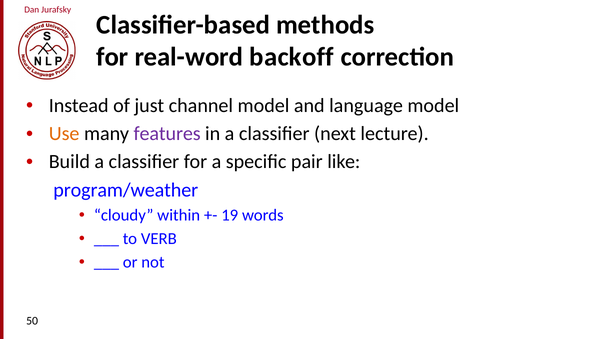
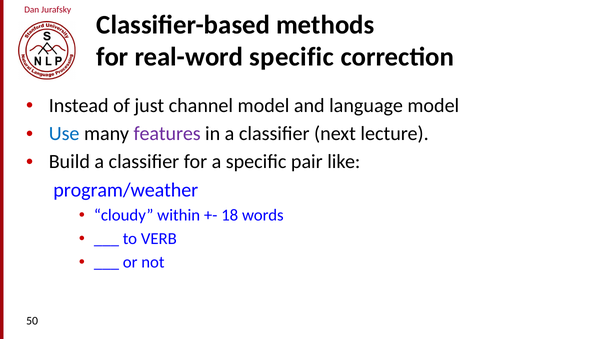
real-word backoff: backoff -> specific (292, 57)
Use colour: orange -> blue (64, 134)
19: 19 -> 18 (230, 215)
